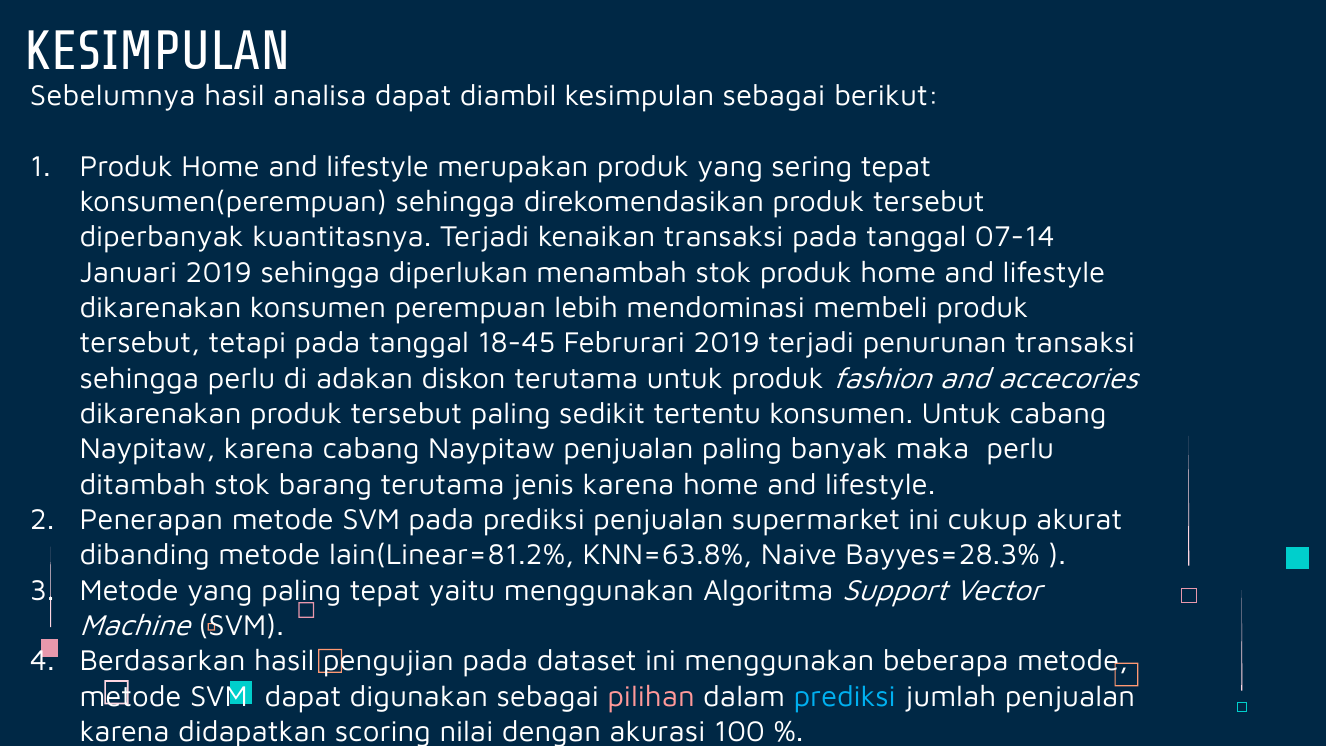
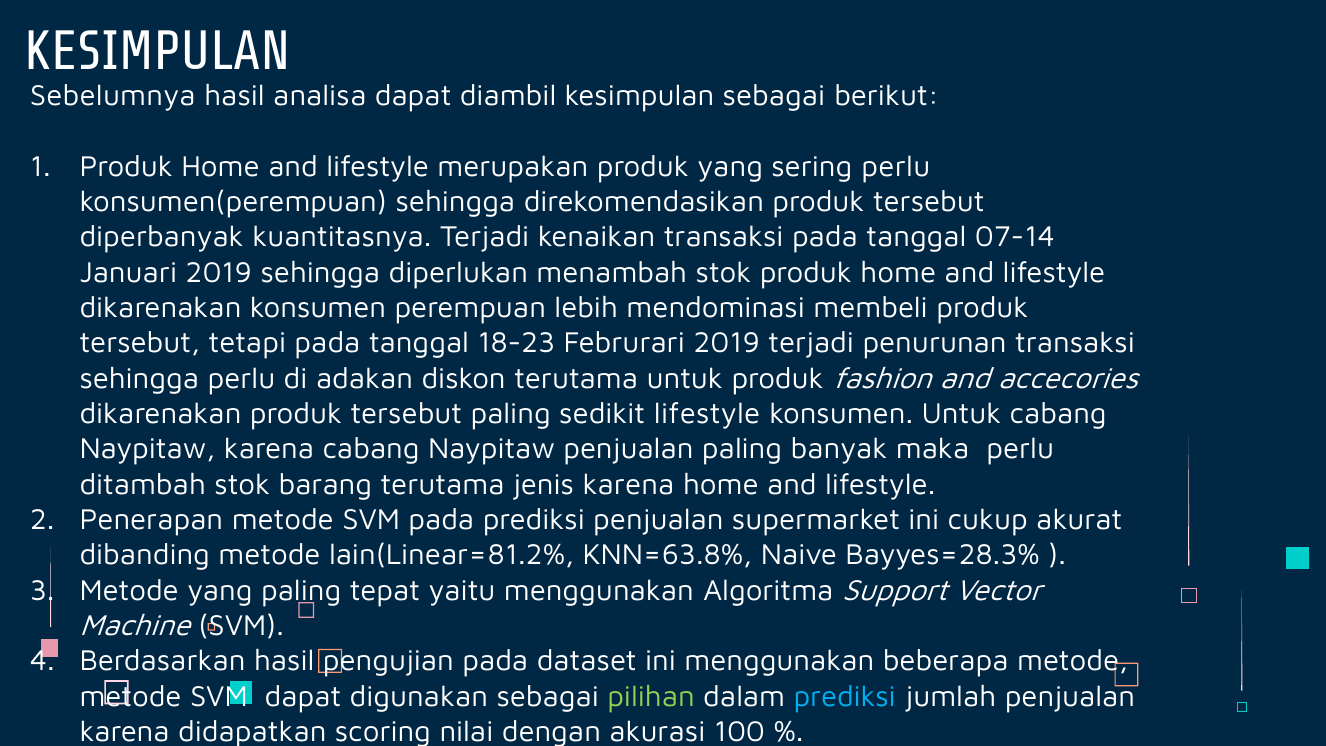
sering tepat: tepat -> perlu (896, 166)
18-45: 18-45 -> 18-23 (516, 343)
sedikit tertentu: tertentu -> lifestyle (707, 414)
pilihan colour: pink -> light green (651, 697)
